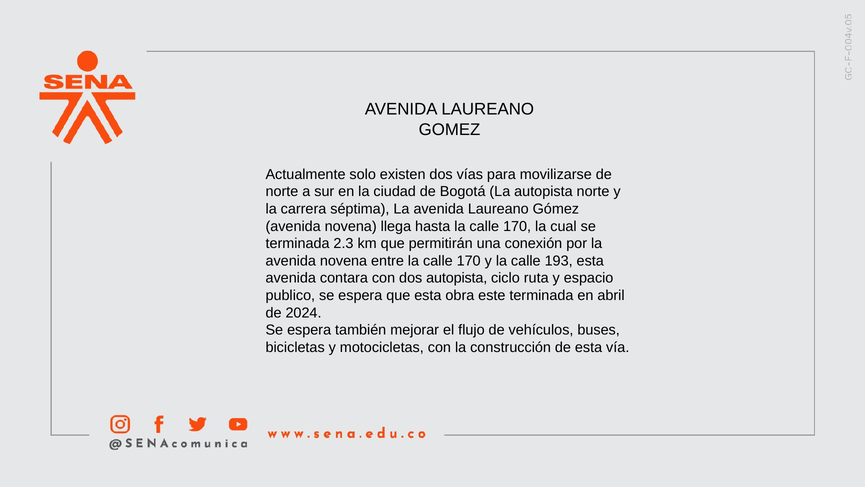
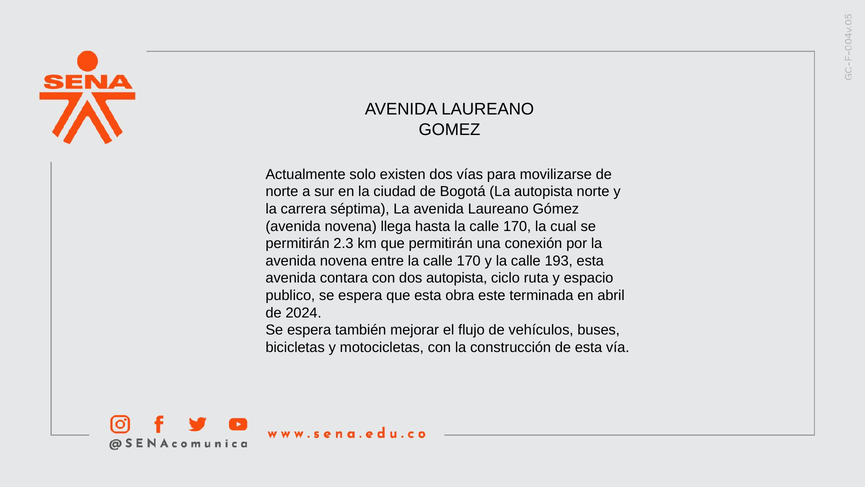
terminada: terminada -> permitirán (298, 243)
